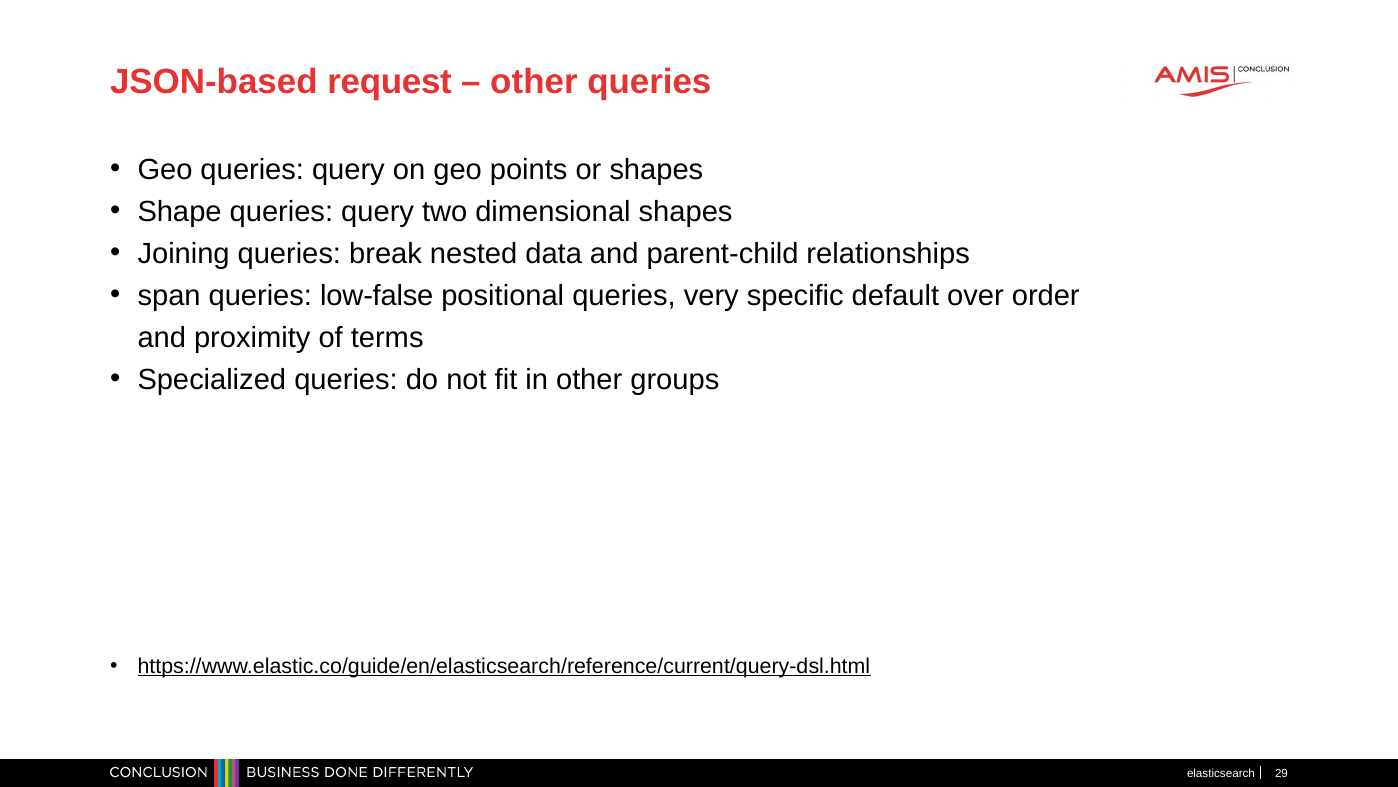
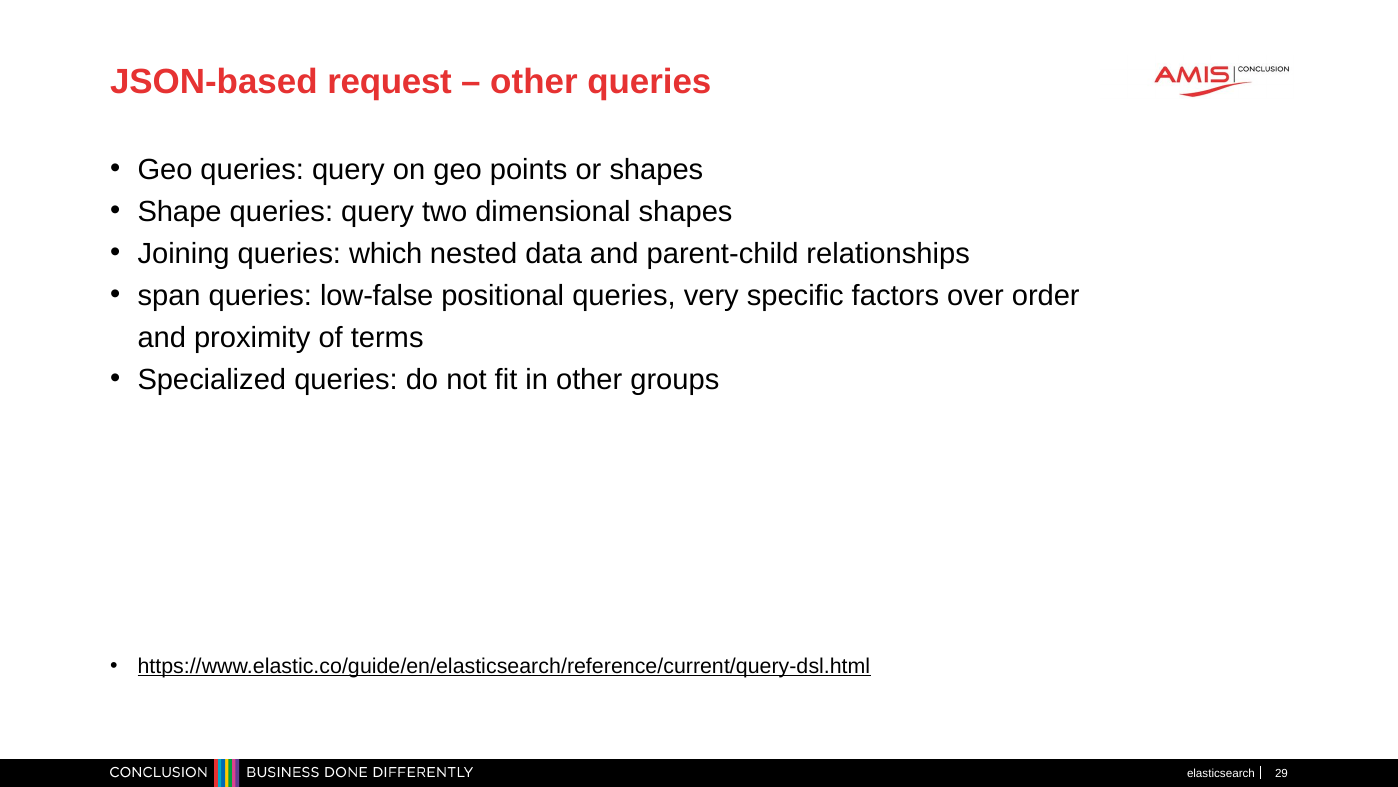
break: break -> which (386, 253)
default: default -> factors (895, 295)
